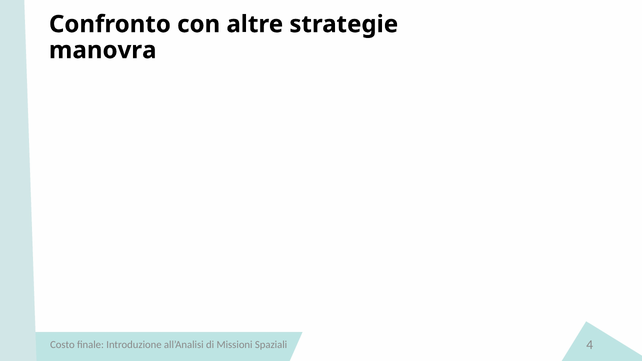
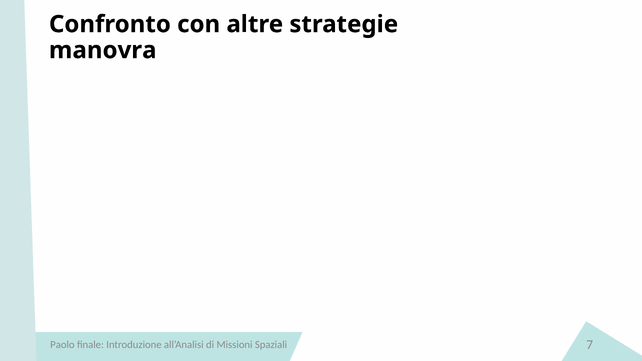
Costo: Costo -> Paolo (62, 345)
4: 4 -> 7 (590, 345)
